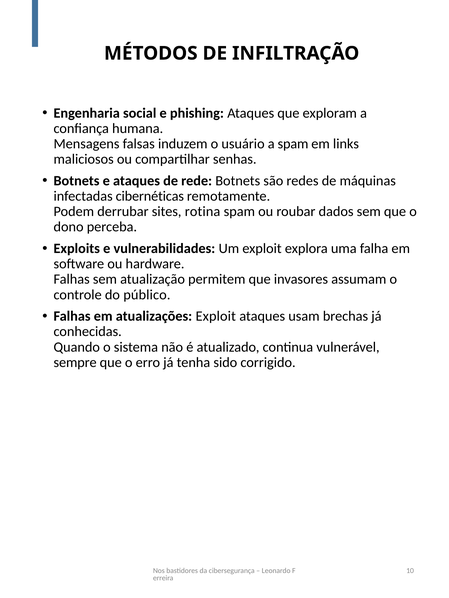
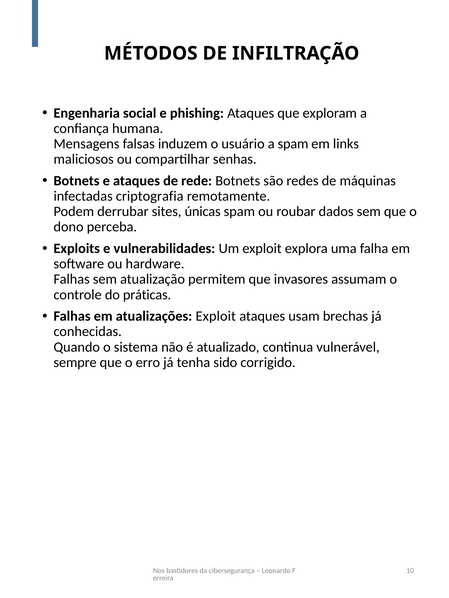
cibernéticas: cibernéticas -> criptografia (150, 196)
rotina: rotina -> únicas (203, 212)
público: público -> práticas (147, 295)
